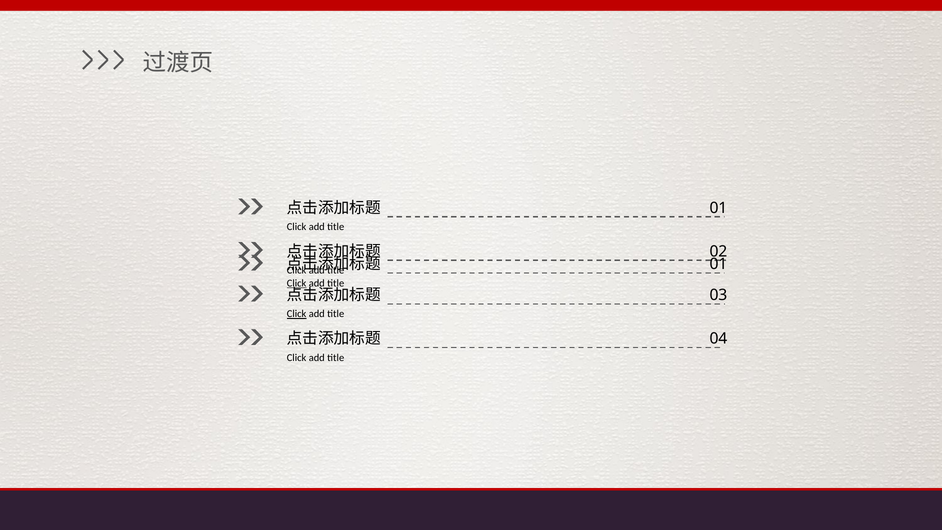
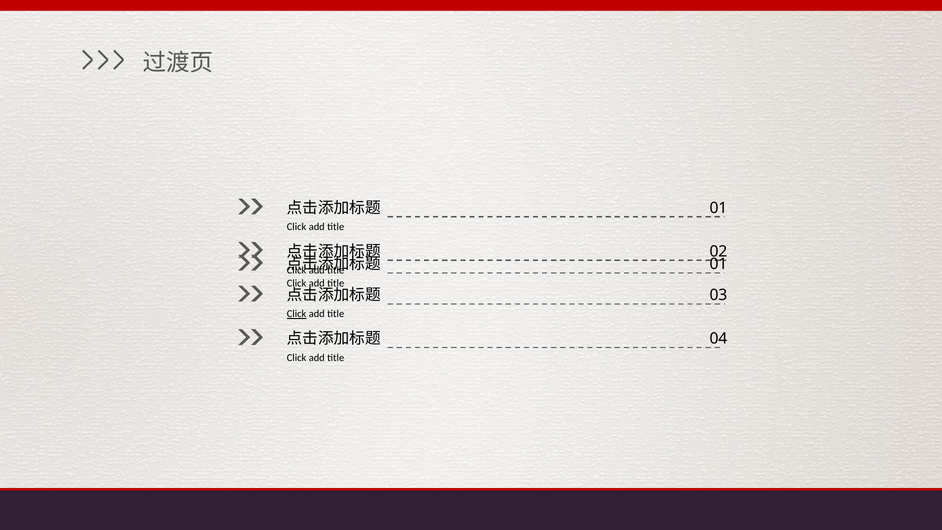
Click underline: present -> none (297, 283)
